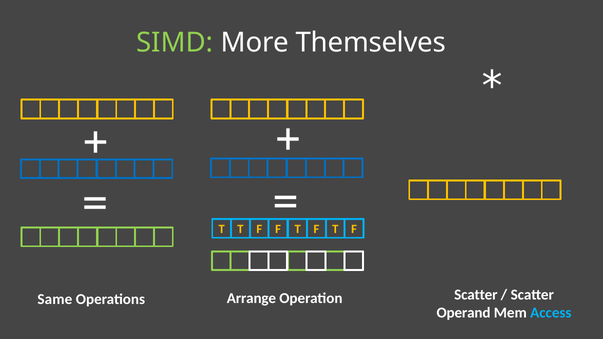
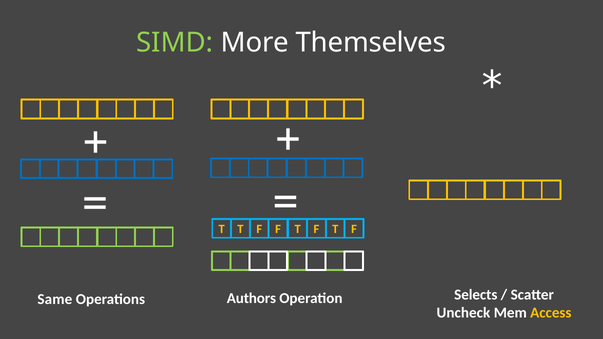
Scatter: Scatter -> Selects (476, 295)
Arrange: Arrange -> Authors (251, 299)
Operand: Operand -> Uncheck (463, 313)
Access colour: light blue -> yellow (551, 313)
